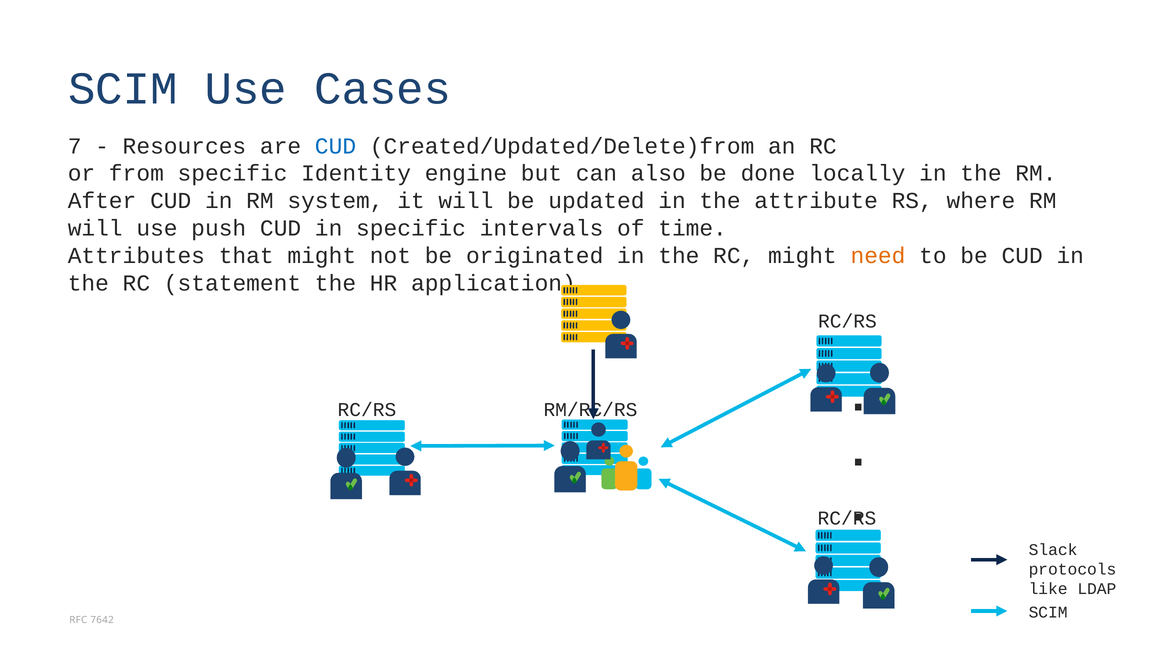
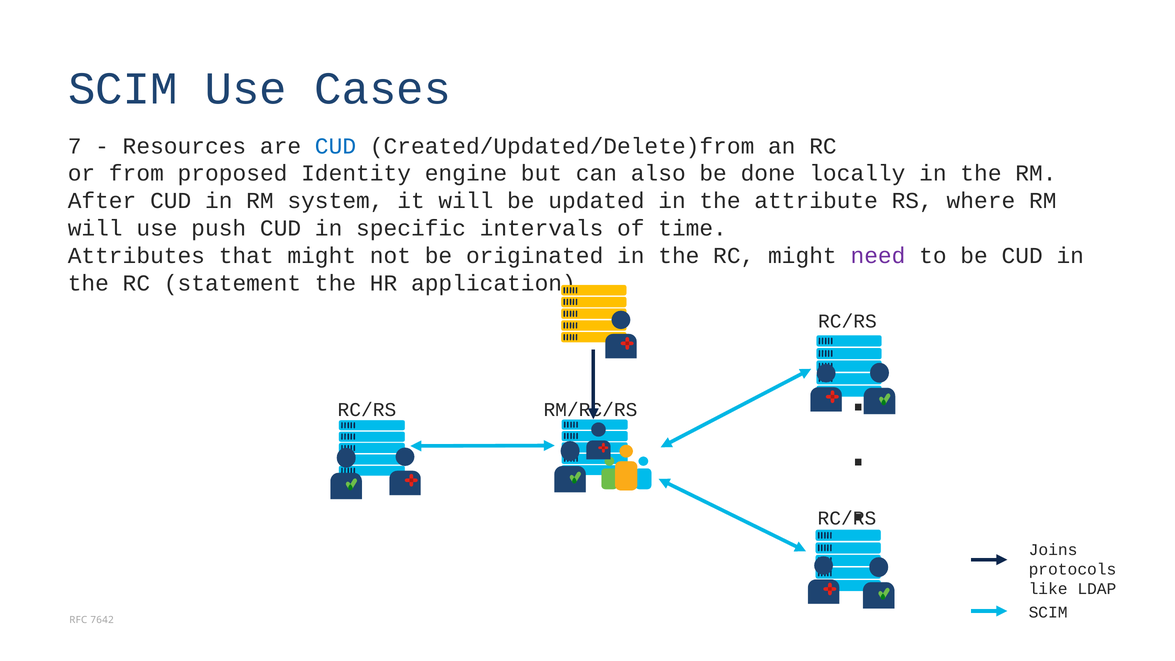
from specific: specific -> proposed (232, 173)
need colour: orange -> purple (878, 256)
Slack: Slack -> Joins (1053, 550)
